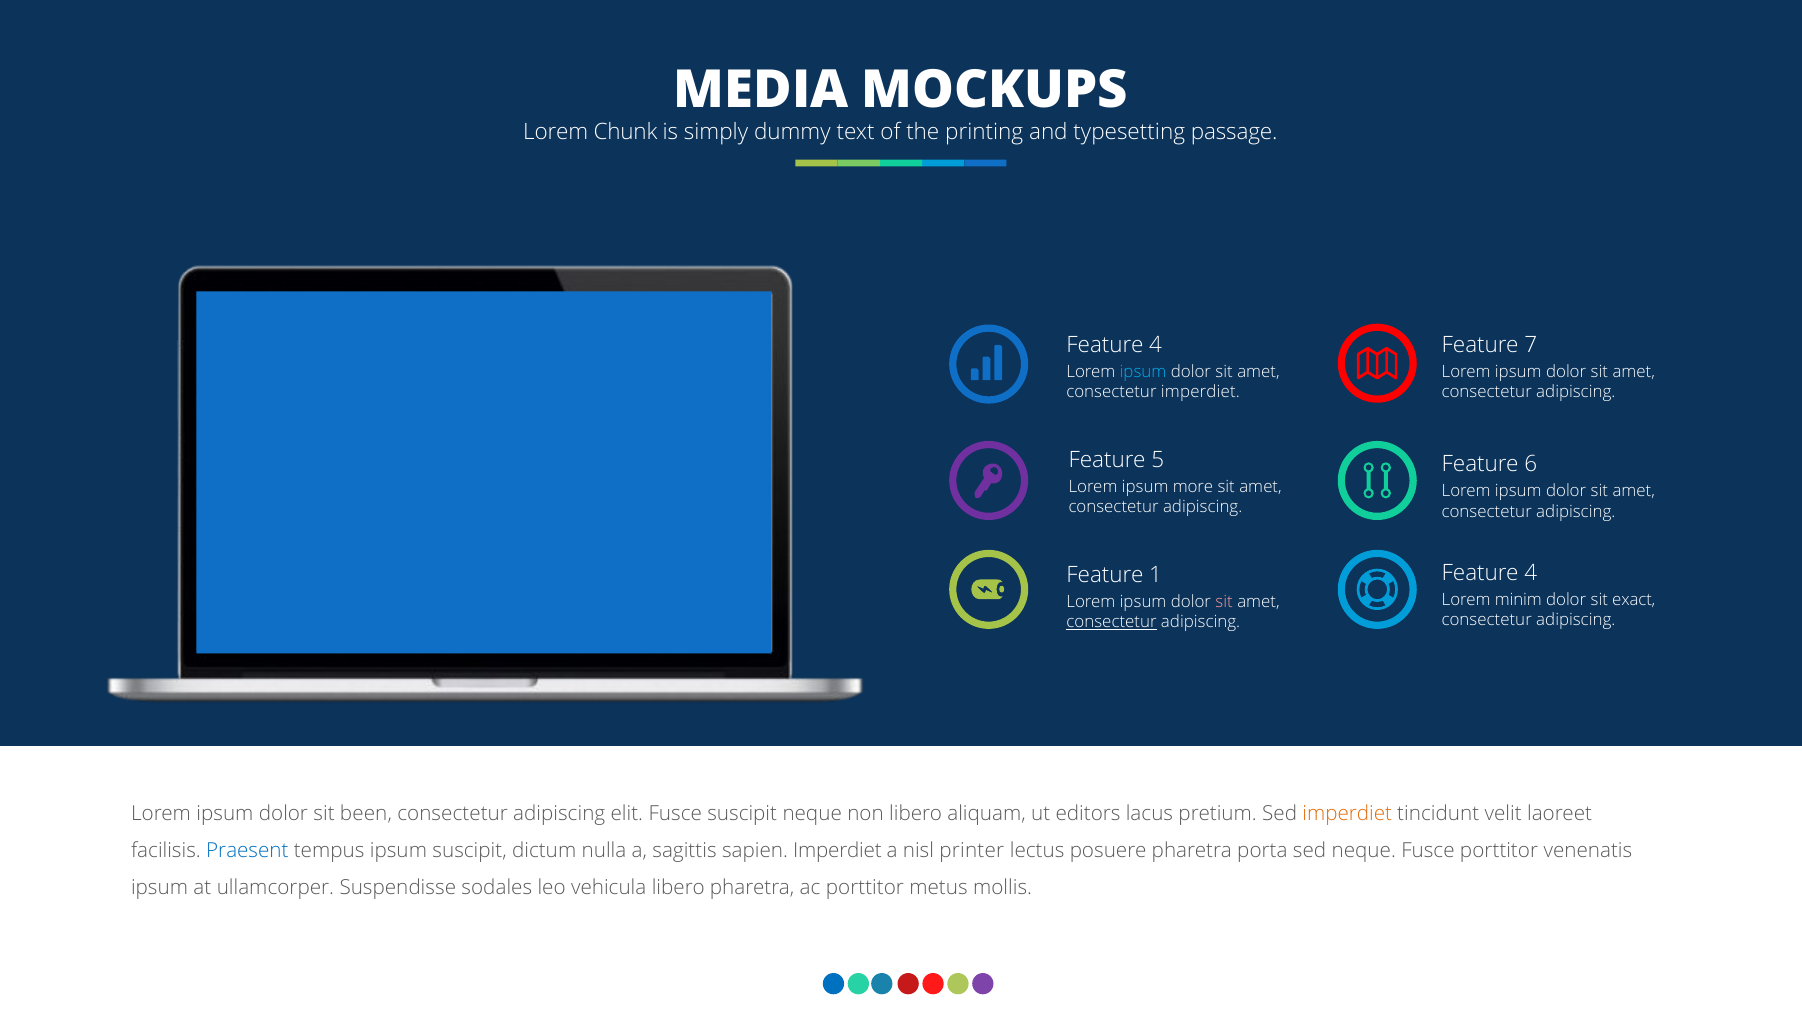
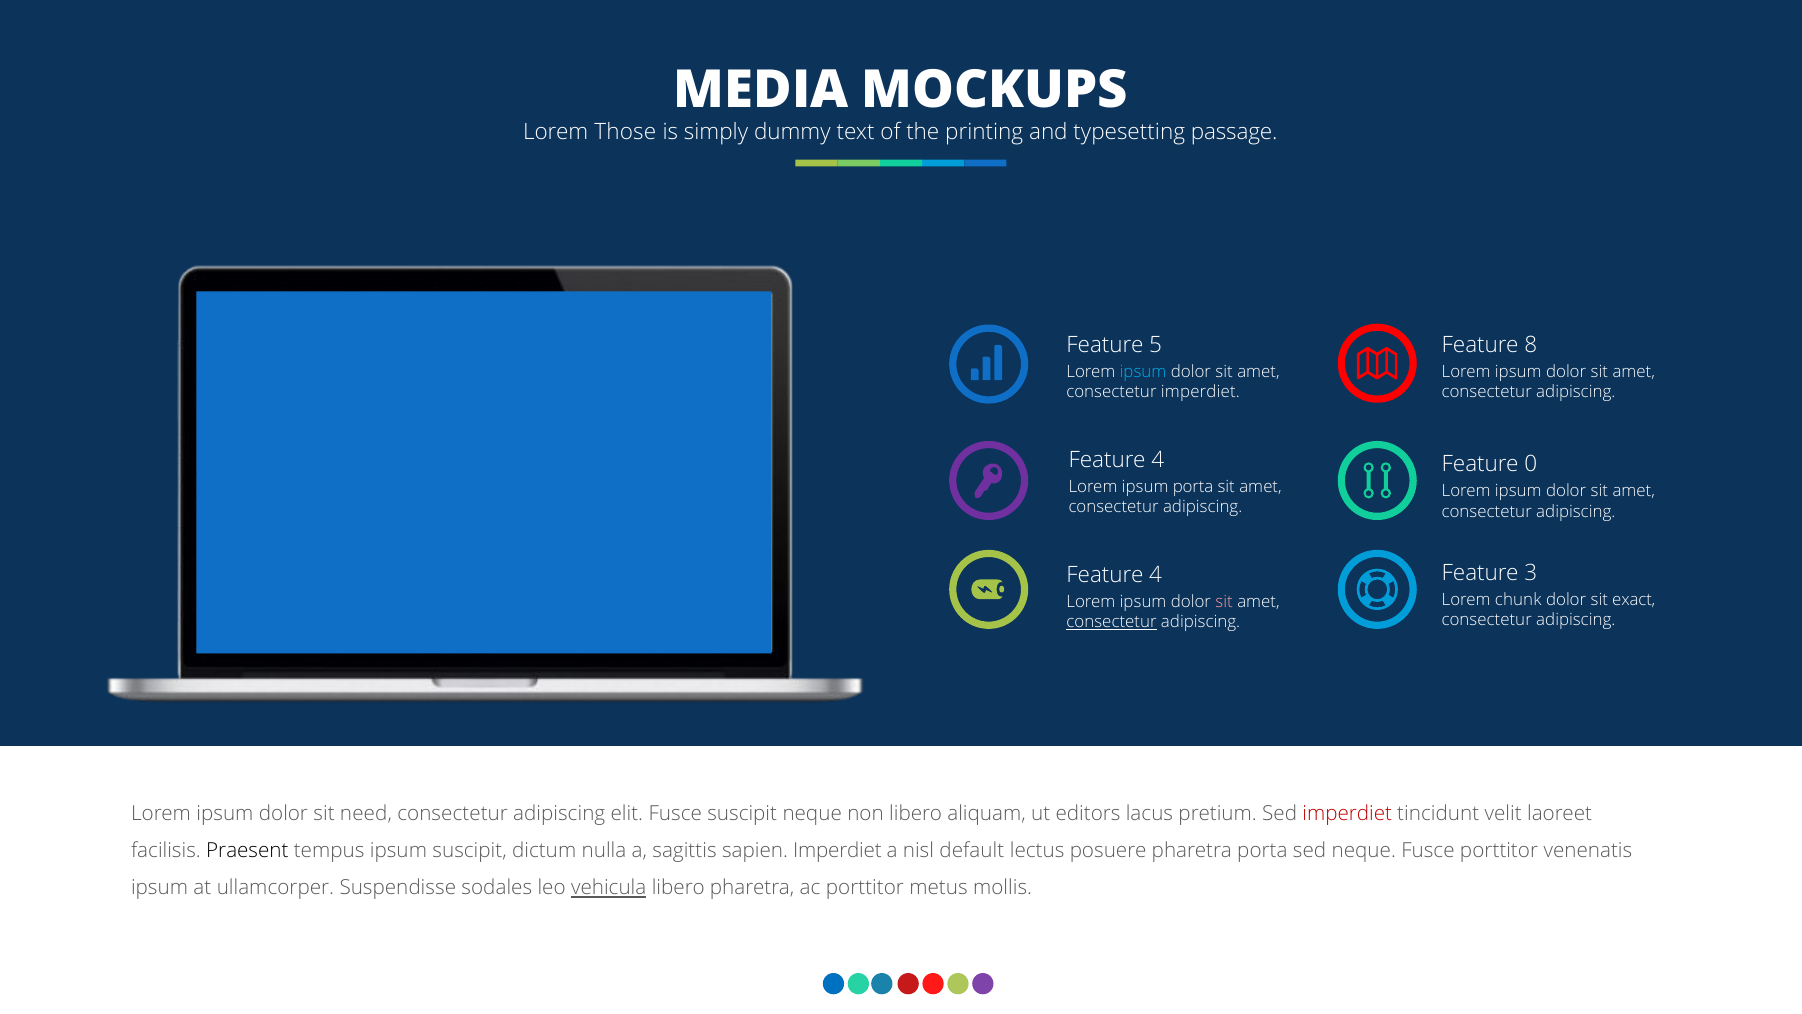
Chunk: Chunk -> Those (625, 132)
4: 4 -> 5 (1156, 345)
7: 7 -> 8 (1531, 345)
5: 5 -> 4 (1158, 460)
6: 6 -> 0 (1531, 464)
ipsum more: more -> porta (1193, 487)
4: 4 -> 3 (1531, 573)
1: 1 -> 4 (1156, 575)
minim: minim -> chunk (1518, 600)
been: been -> need (366, 813)
imperdiet colour: orange -> red (1347, 813)
Praesent colour: blue -> black (247, 851)
printer: printer -> default (972, 851)
vehicula underline: none -> present (609, 888)
